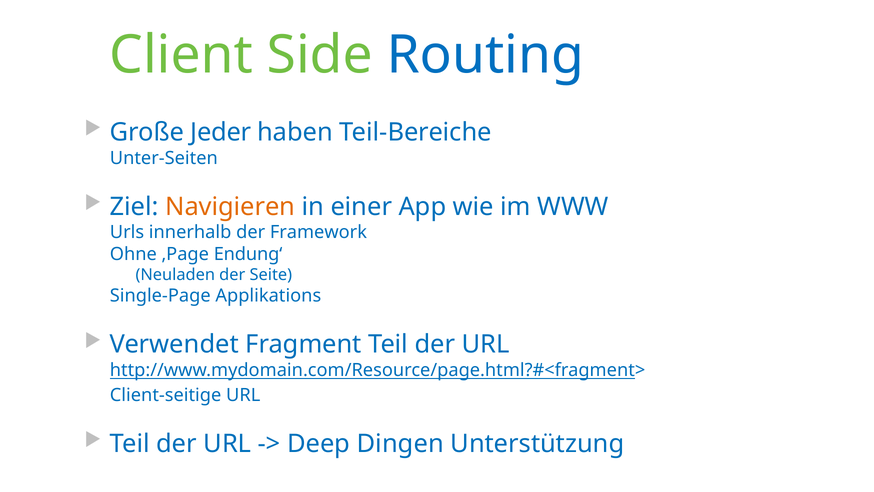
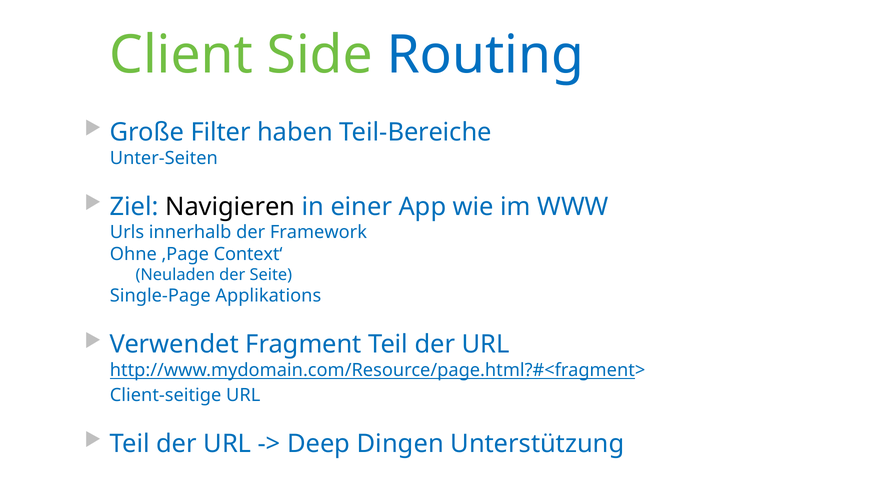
Jeder: Jeder -> Filter (221, 132)
Navigieren colour: orange -> black (230, 206)
Endung‘: Endung‘ -> Context‘ (248, 254)
